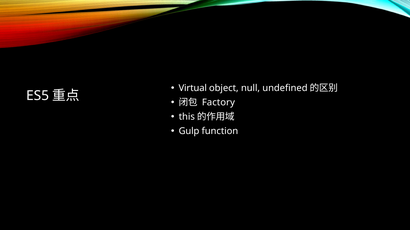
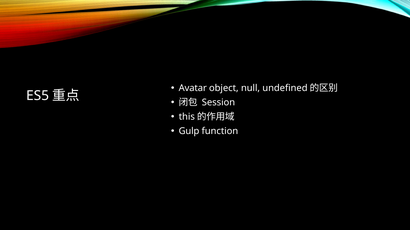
Virtual: Virtual -> Avatar (193, 88)
Factory: Factory -> Session (218, 103)
